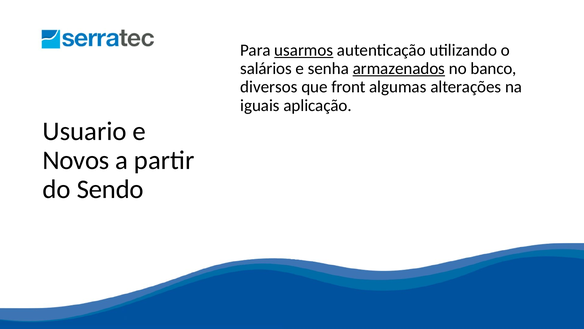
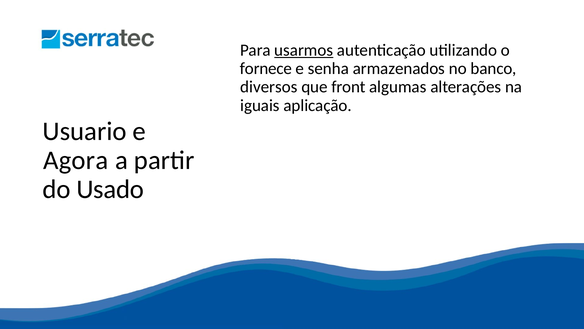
salários: salários -> fornece (266, 69)
armazenados underline: present -> none (399, 69)
Novos: Novos -> Agora (76, 160)
Sendo: Sendo -> Usado (110, 189)
